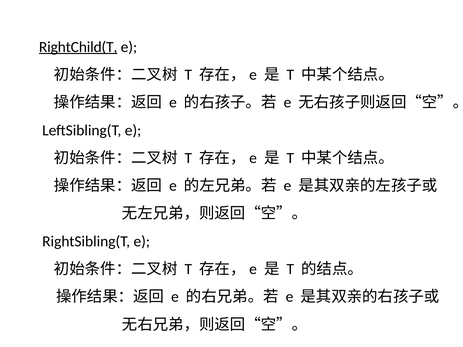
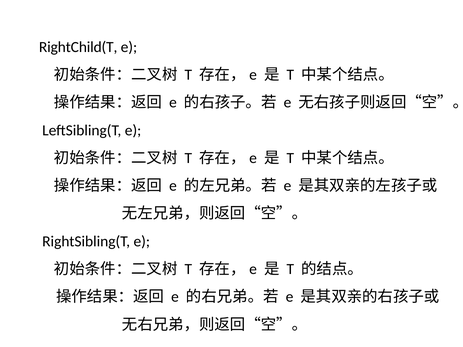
RightChild(T underline: present -> none (78, 47)
